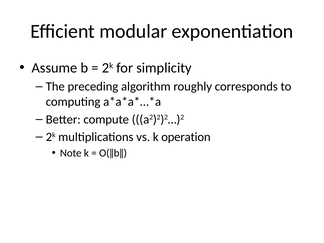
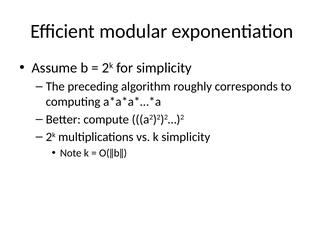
k operation: operation -> simplicity (186, 137)
